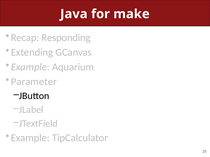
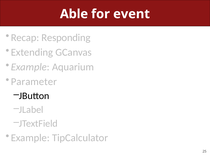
Java: Java -> Able (74, 14)
make: make -> event (132, 14)
